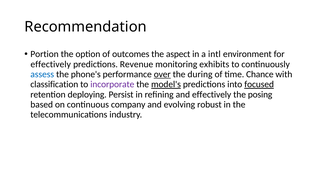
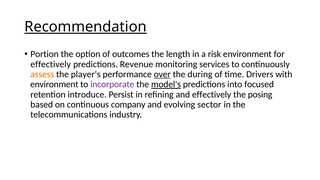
Recommendation underline: none -> present (86, 27)
aspect: aspect -> length (178, 54)
intl: intl -> risk (214, 54)
exhibits: exhibits -> services (214, 64)
assess colour: blue -> orange (42, 74)
phone's: phone's -> player's (86, 74)
Chance: Chance -> Drivers (260, 74)
classification: classification -> environment (54, 84)
focused underline: present -> none (259, 84)
deploying: deploying -> introduce (87, 94)
robust: robust -> sector (209, 105)
